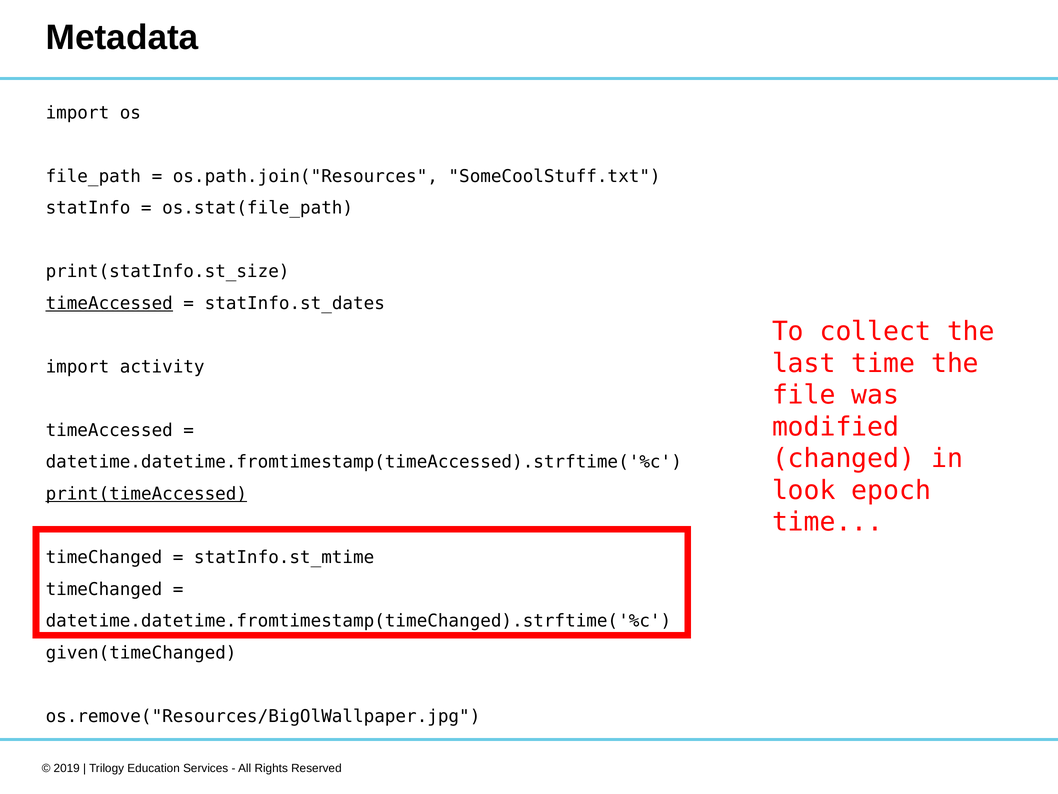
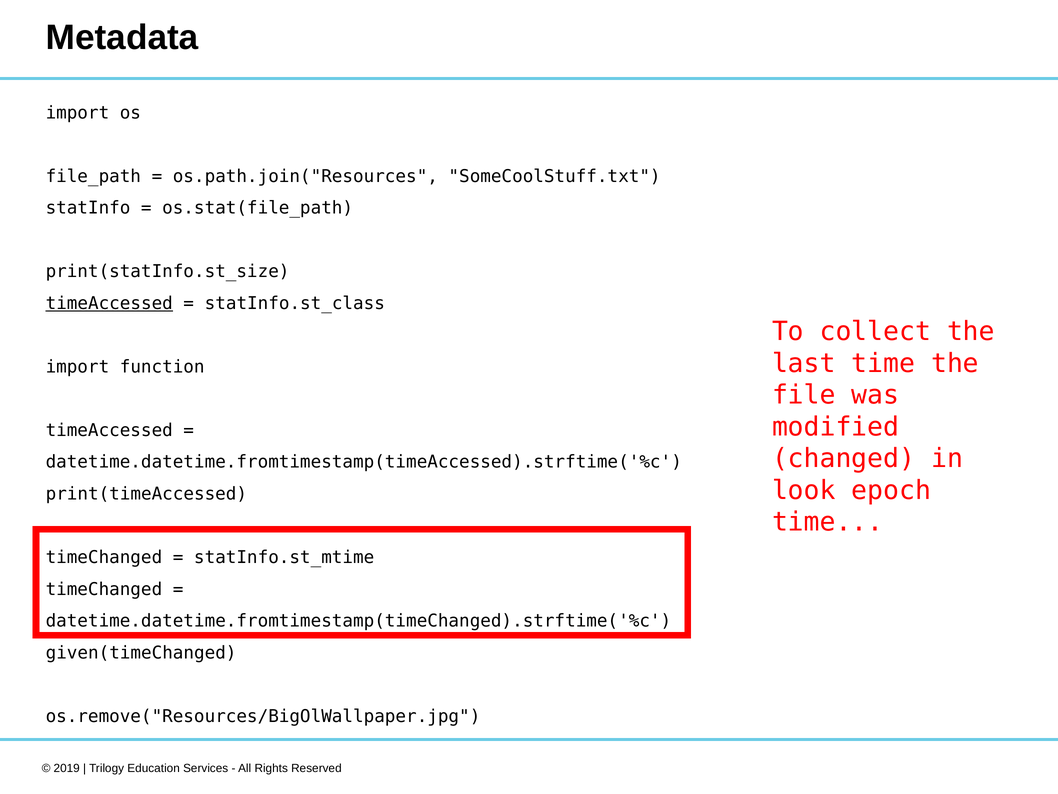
statInfo.st_dates: statInfo.st_dates -> statInfo.st_class (295, 303)
activity: activity -> function (162, 367)
print(timeAccessed underline: present -> none (146, 494)
